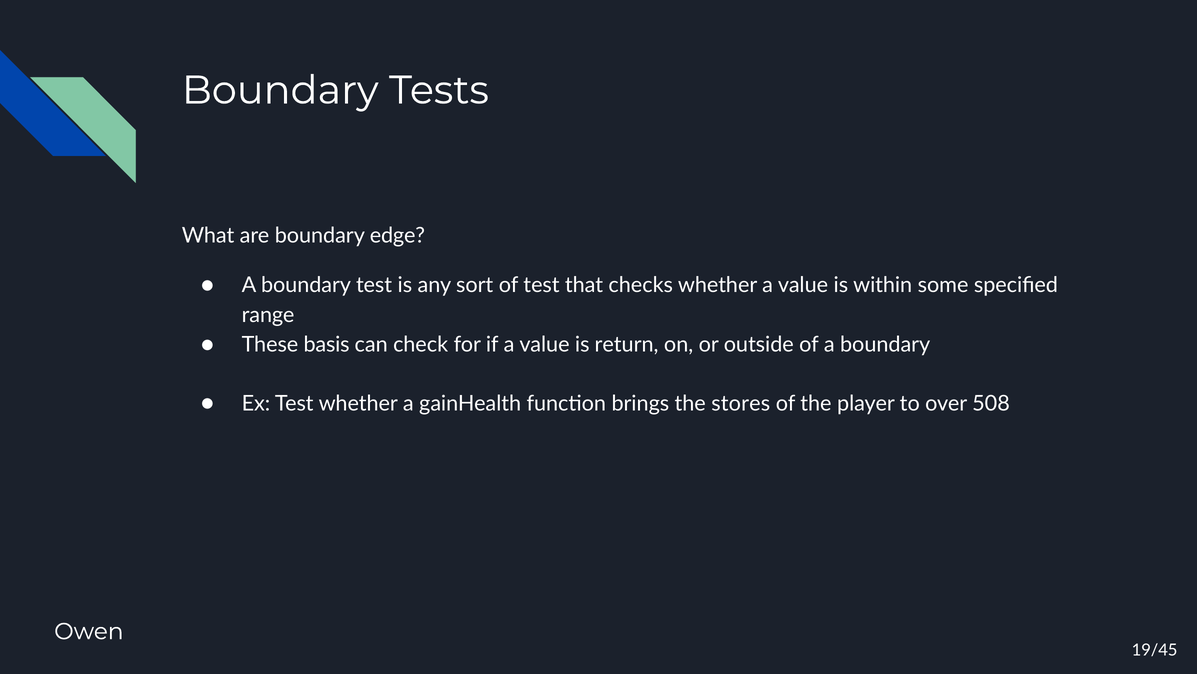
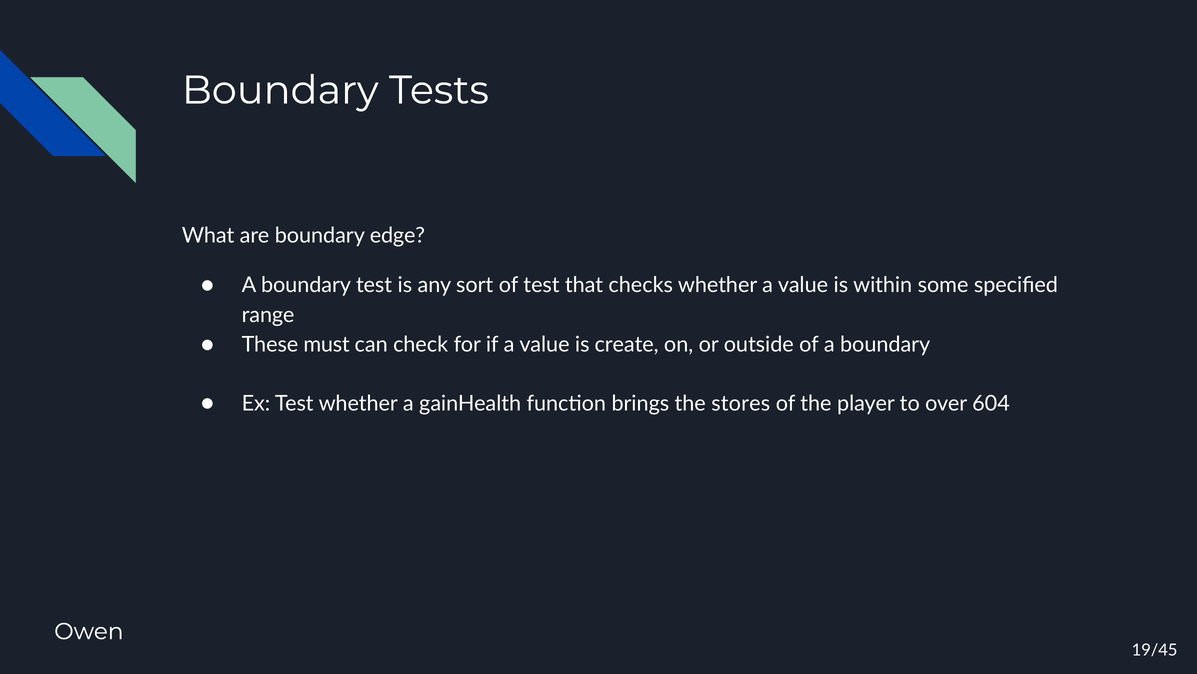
basis: basis -> must (327, 344)
return: return -> create (627, 344)
508: 508 -> 604 (991, 403)
